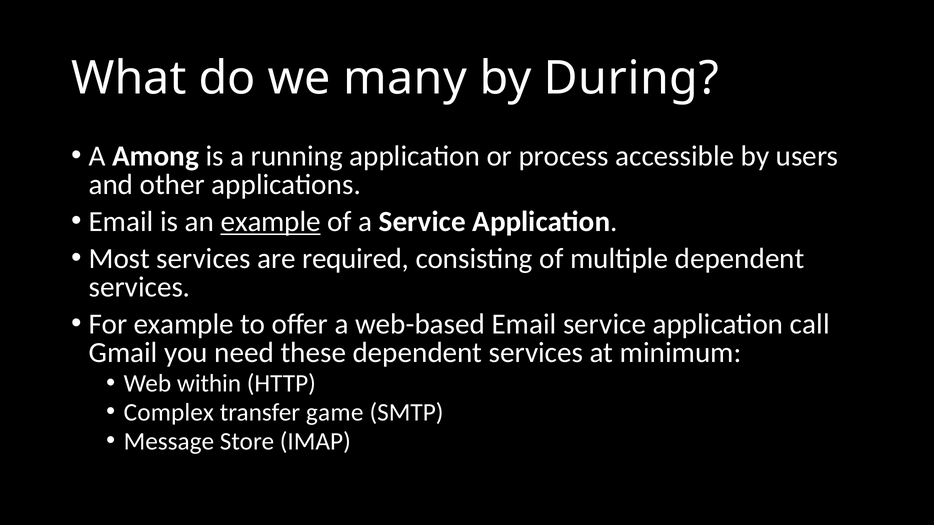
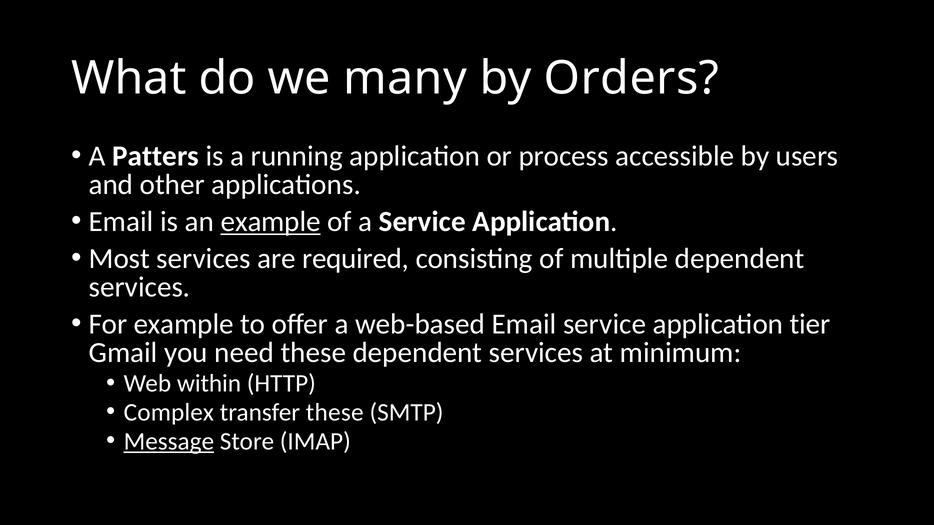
During: During -> Orders (631, 78)
Among: Among -> Patters (156, 156)
call: call -> tier (810, 325)
transfer game: game -> these (335, 413)
Message underline: none -> present (169, 442)
